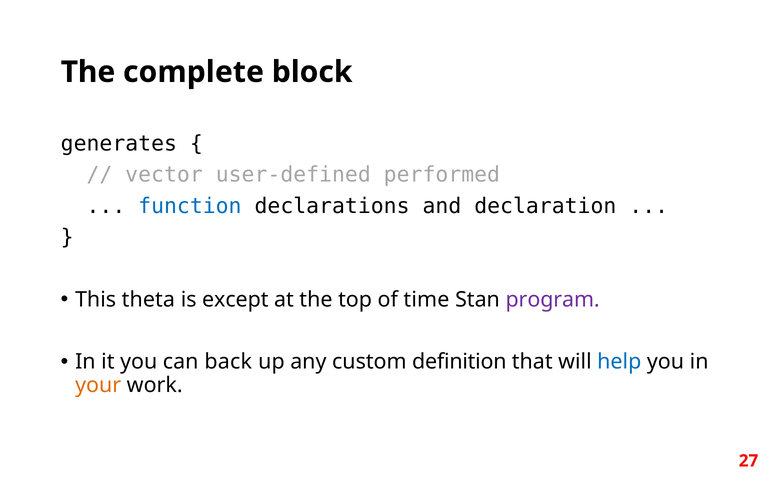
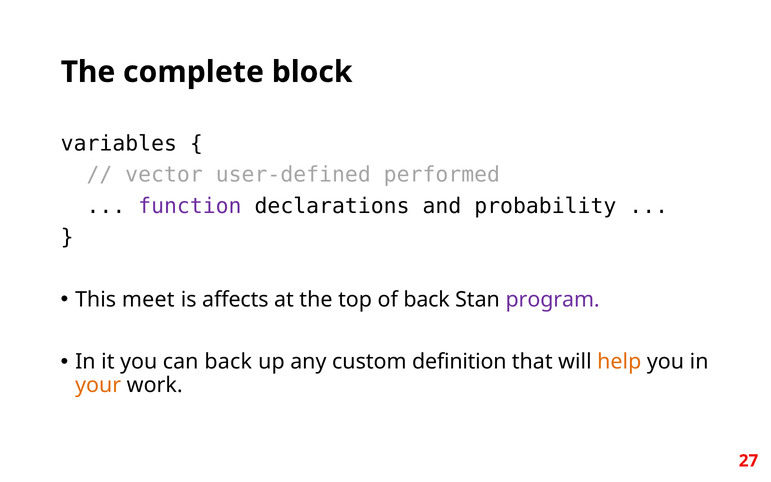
generates: generates -> variables (119, 144)
function colour: blue -> purple (190, 206)
declaration: declaration -> probability (545, 206)
theta: theta -> meet (148, 299)
except: except -> affects (235, 299)
of time: time -> back (427, 299)
help colour: blue -> orange (619, 362)
